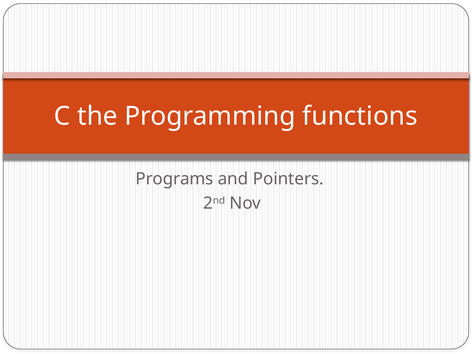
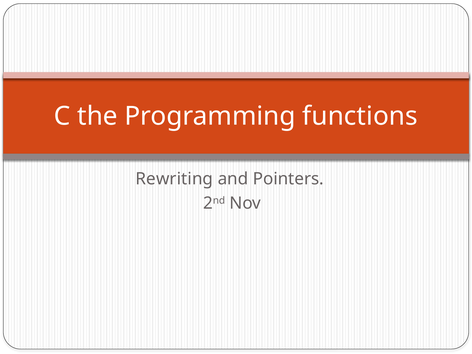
Programs: Programs -> Rewriting (174, 179)
